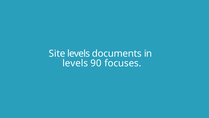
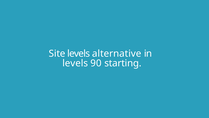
documents: documents -> alternative (117, 53)
focuses: focuses -> starting (123, 63)
